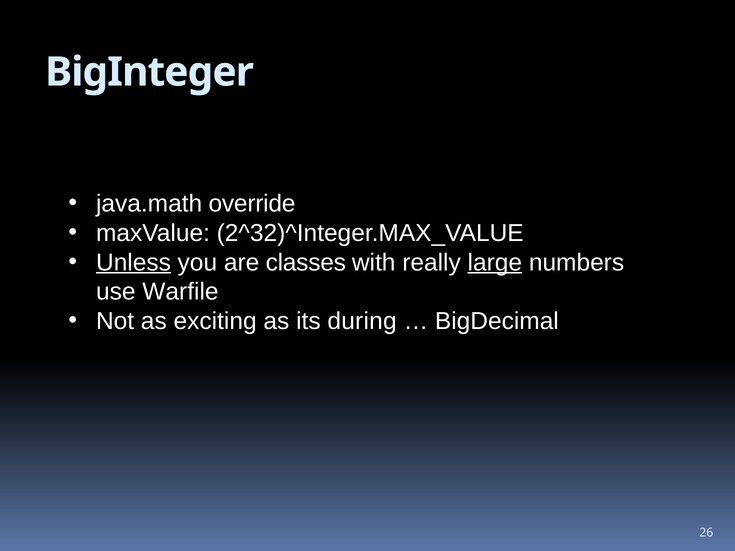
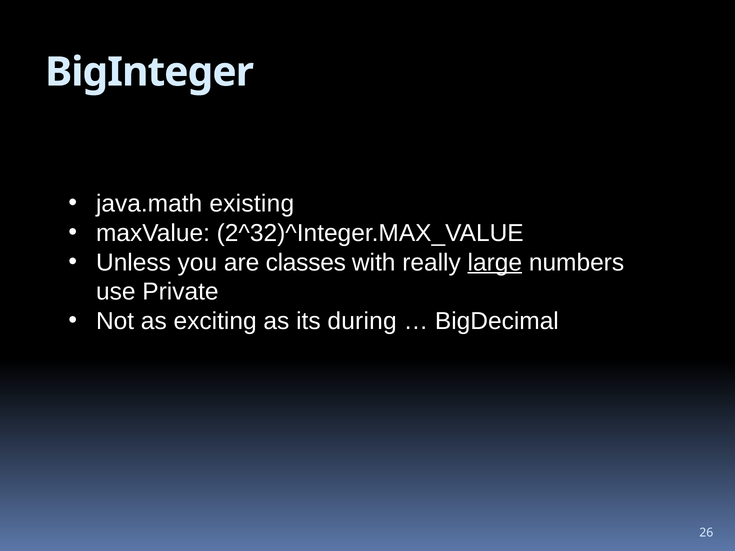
override: override -> existing (252, 204)
Unless underline: present -> none (133, 263)
Warfile: Warfile -> Private (180, 292)
